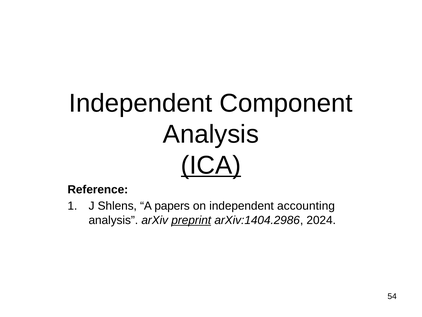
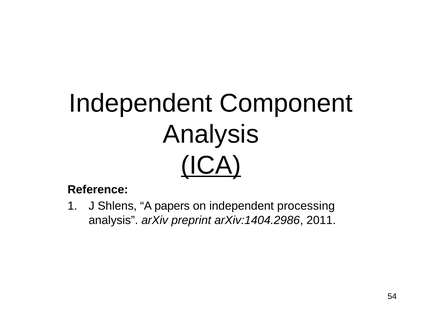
accounting: accounting -> processing (306, 206)
preprint underline: present -> none (191, 220)
2024: 2024 -> 2011 (321, 220)
